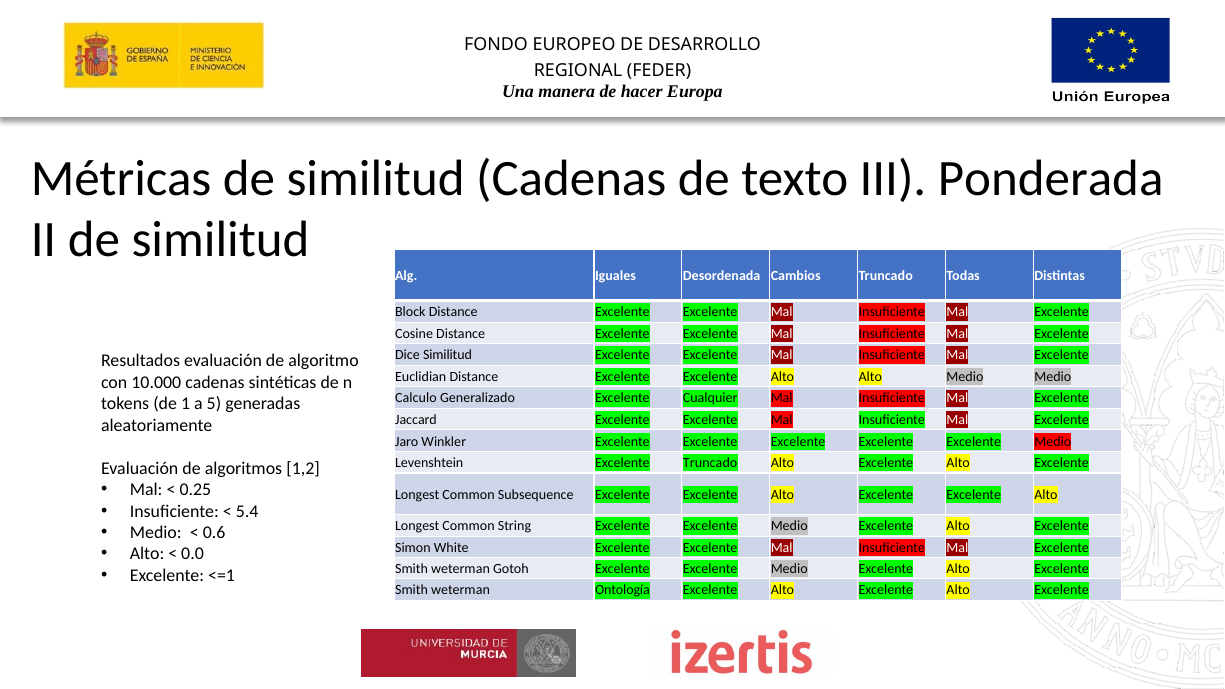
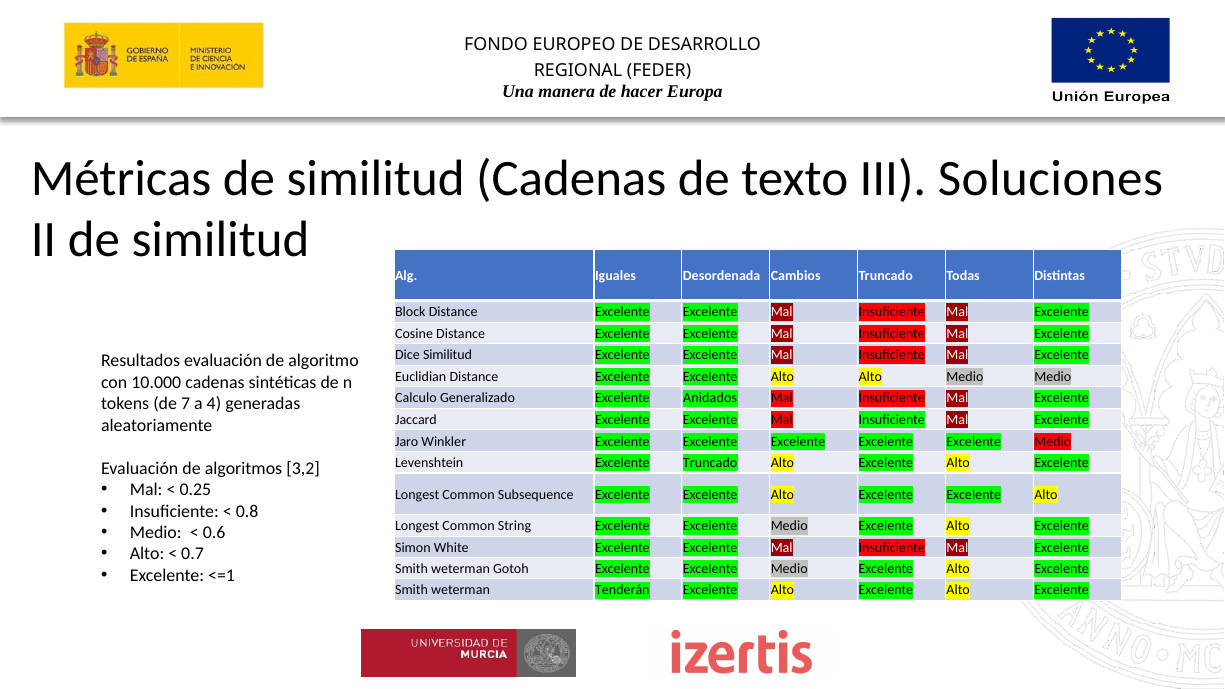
Ponderada: Ponderada -> Soluciones (1050, 179)
Cualquier: Cualquier -> Anidados (710, 398)
1: 1 -> 7 (186, 404)
5: 5 -> 4 (214, 404)
1,2: 1,2 -> 3,2 (303, 468)
5.4: 5.4 -> 0.8 (247, 511)
0.0: 0.0 -> 0.7 (193, 554)
Ontología: Ontología -> Tenderán (622, 590)
